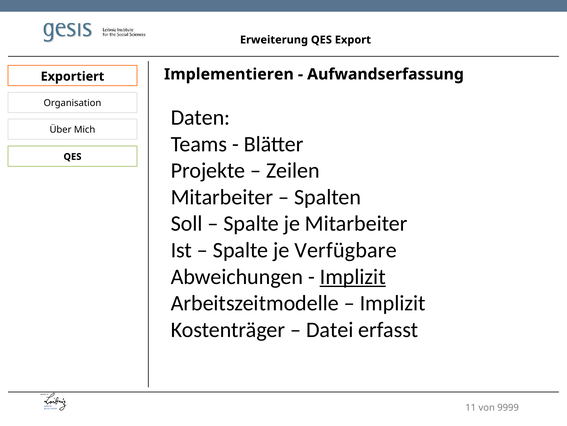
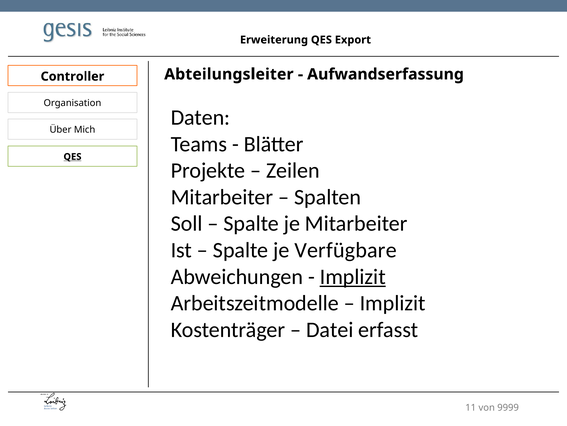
Implementieren: Implementieren -> Abteilungsleiter (229, 74)
Exportiert: Exportiert -> Controller (72, 76)
QES underline: none -> present (72, 156)
